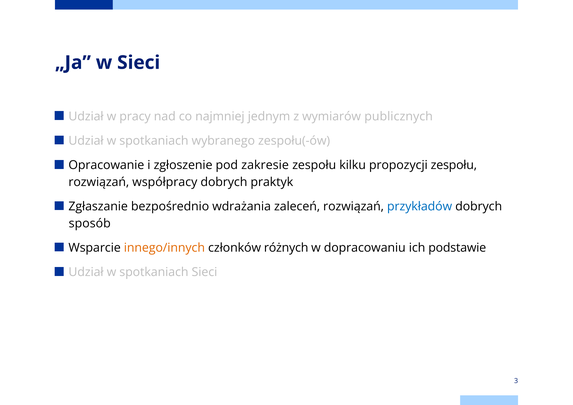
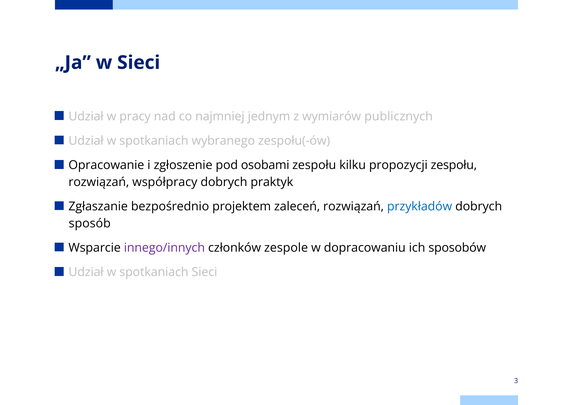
zakresie: zakresie -> osobami (265, 165)
wdrażania: wdrażania -> projektem (242, 207)
innego/innych colour: orange -> purple (164, 248)
różnych: różnych -> zespole (286, 248)
podstawie: podstawie -> sposobów (457, 248)
